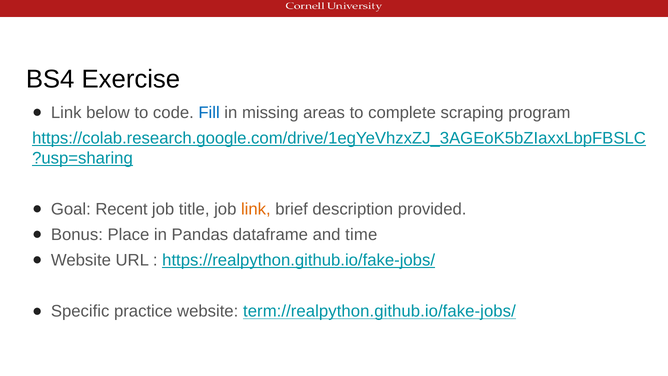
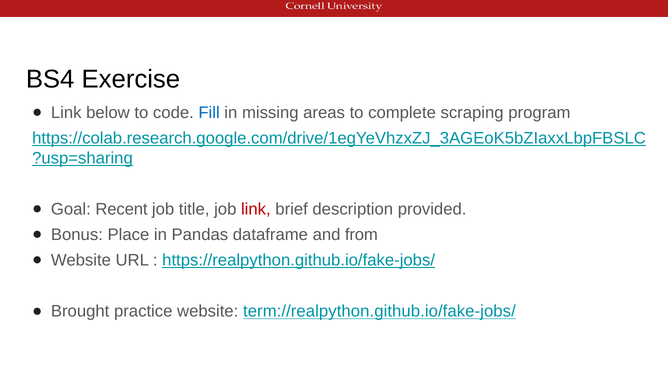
link colour: orange -> red (256, 209)
time: time -> from (361, 235)
Specific: Specific -> Brought (80, 311)
